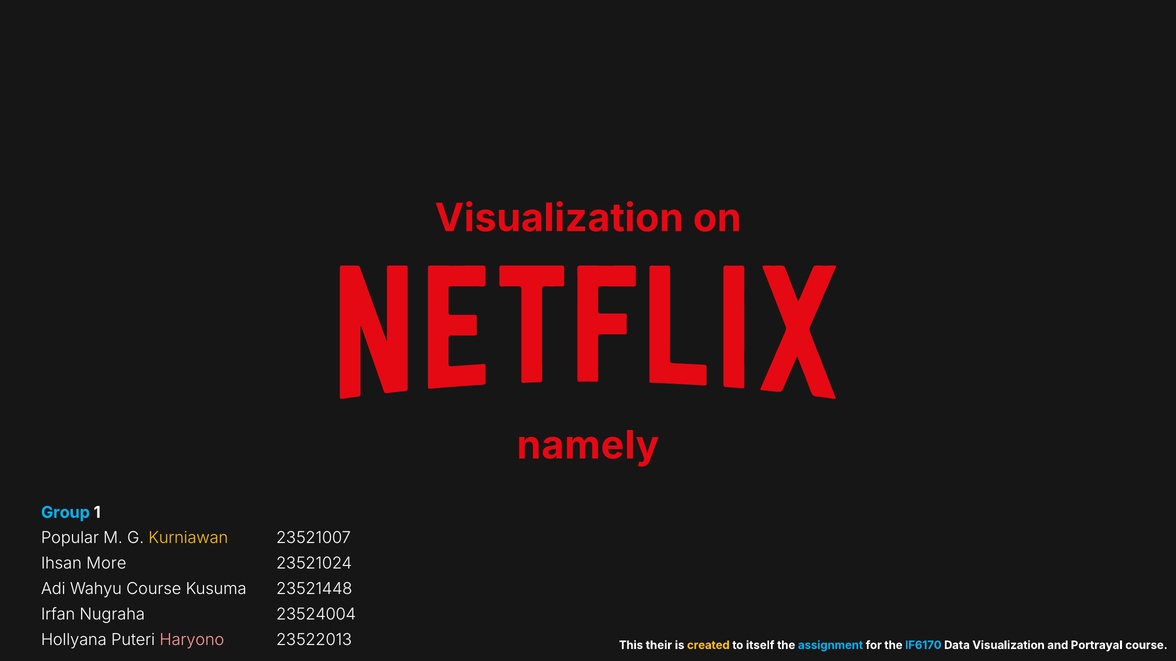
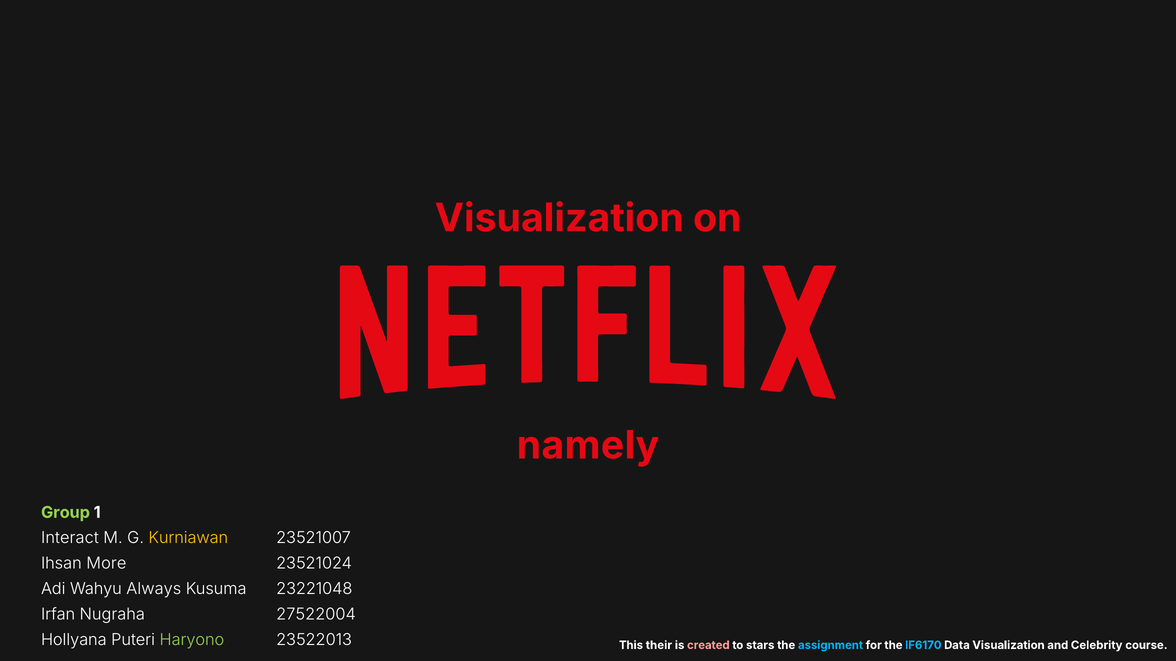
Group colour: light blue -> light green (65, 513)
Popular: Popular -> Interact (70, 538)
Wahyu Course: Course -> Always (154, 589)
23521448: 23521448 -> 23221048 (314, 589)
23524004: 23524004 -> 27522004 (316, 615)
Haryono colour: pink -> light green (192, 640)
created colour: yellow -> pink (708, 646)
itself: itself -> stars (760, 646)
Portrayal: Portrayal -> Celebrity (1097, 646)
